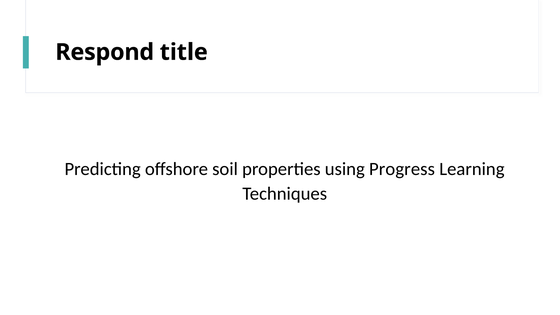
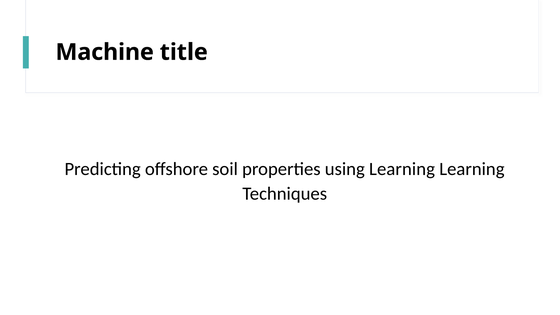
Respond: Respond -> Machine (105, 52)
using Progress: Progress -> Learning (402, 169)
